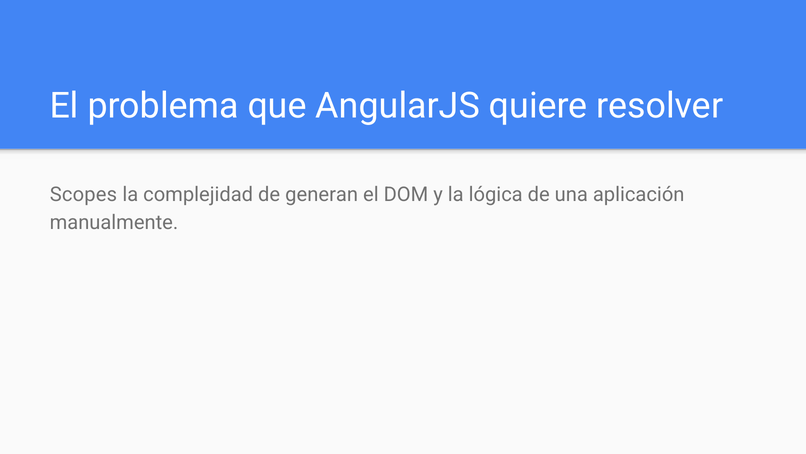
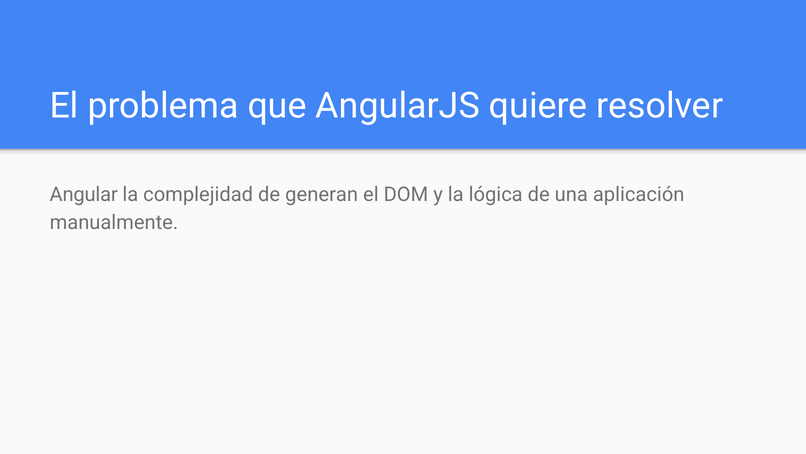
Scopes: Scopes -> Angular (84, 194)
